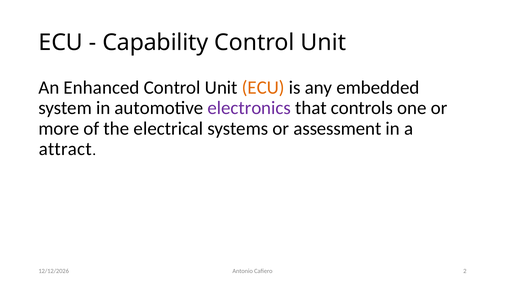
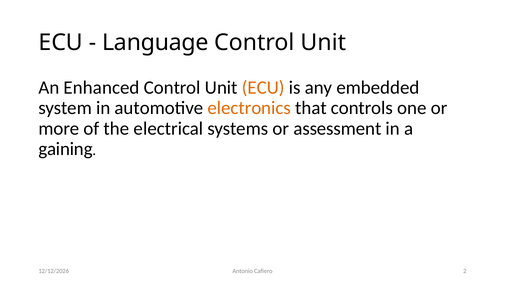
Capability: Capability -> Language (155, 42)
electronics colour: purple -> orange (249, 108)
attract: attract -> gaining (65, 149)
